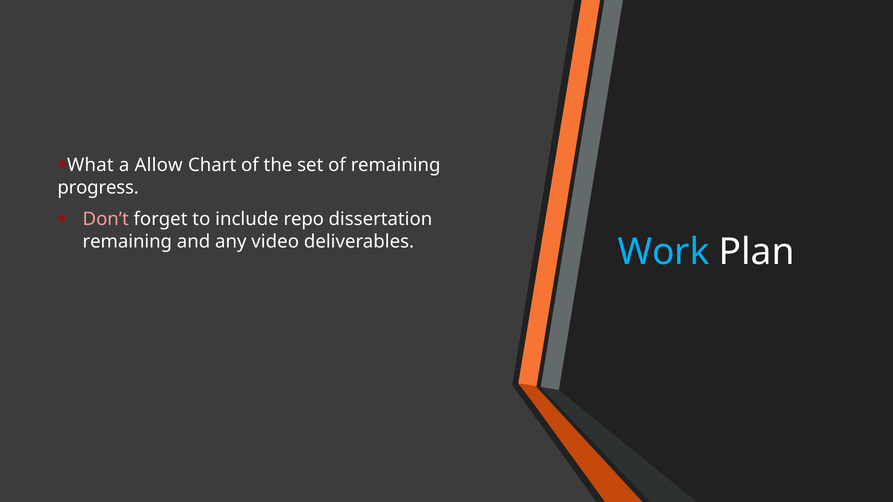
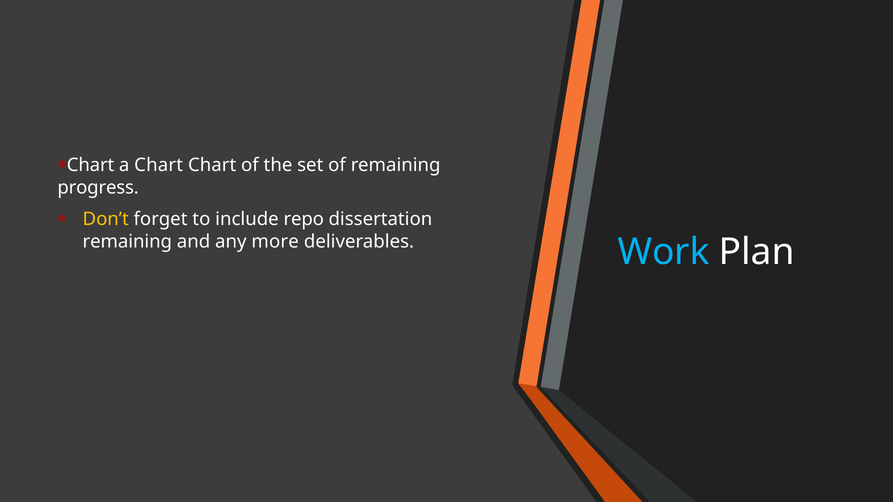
What: What -> Chart (91, 165)
a Allow: Allow -> Chart (159, 165)
Don’t colour: pink -> yellow (106, 219)
video: video -> more (275, 242)
